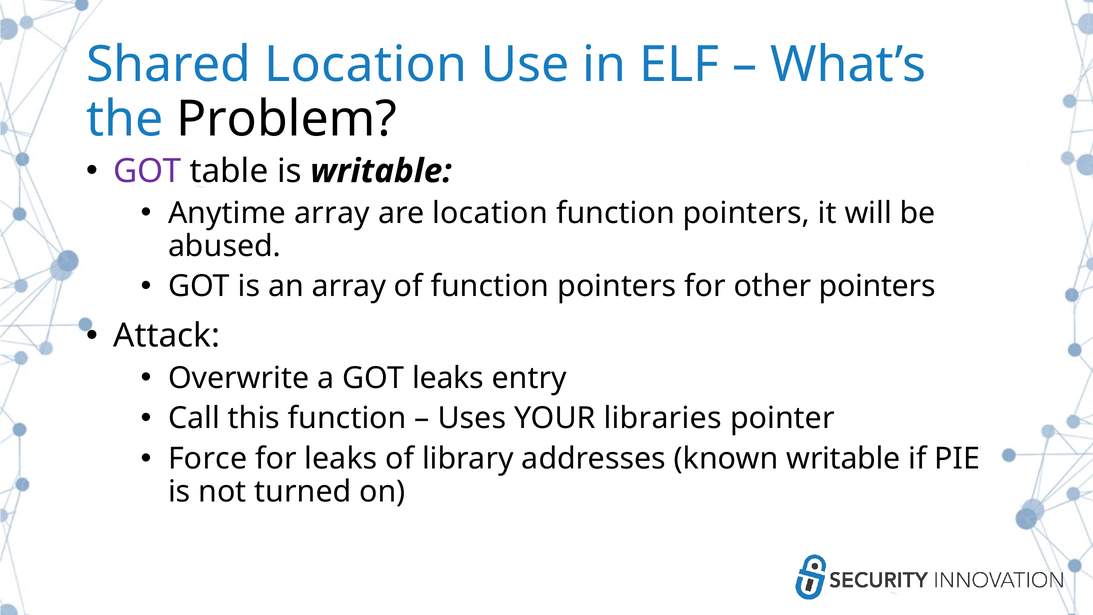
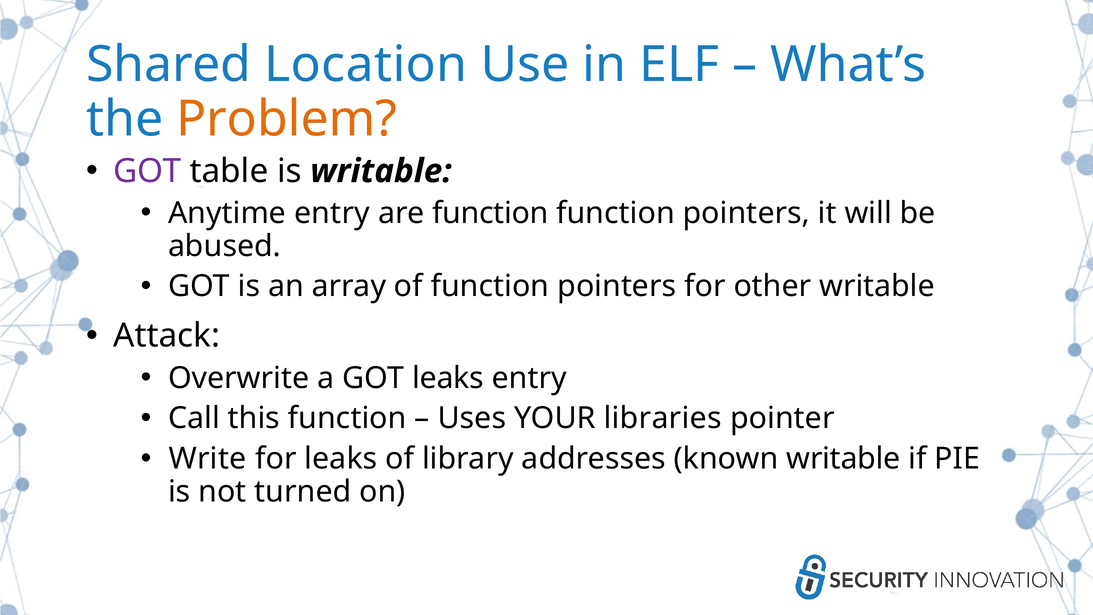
Problem colour: black -> orange (287, 119)
Anytime array: array -> entry (332, 213)
are location: location -> function (490, 213)
other pointers: pointers -> writable (877, 286)
Force: Force -> Write (208, 459)
